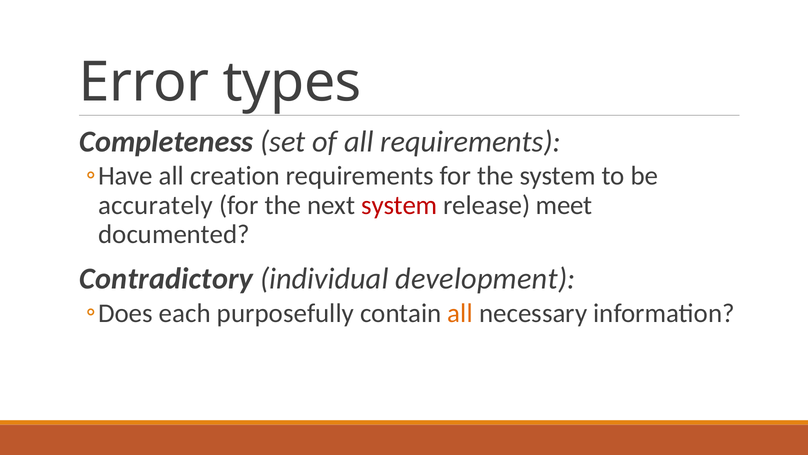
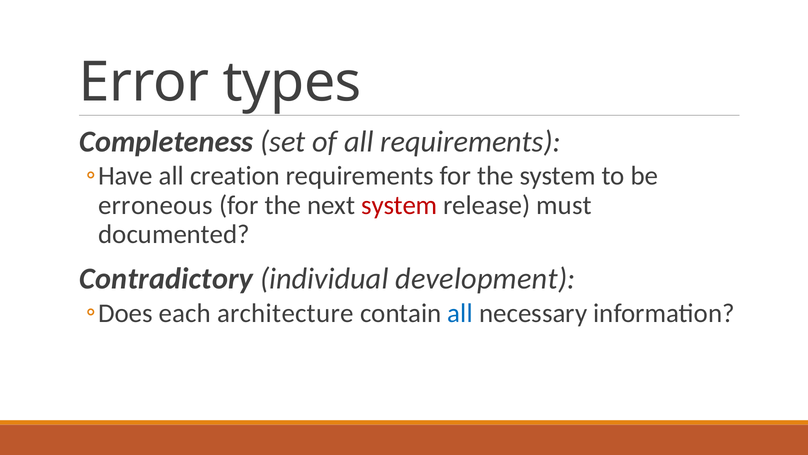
accurately: accurately -> erroneous (155, 205)
meet: meet -> must (564, 205)
purposefully: purposefully -> architecture (285, 313)
all colour: orange -> blue (460, 313)
